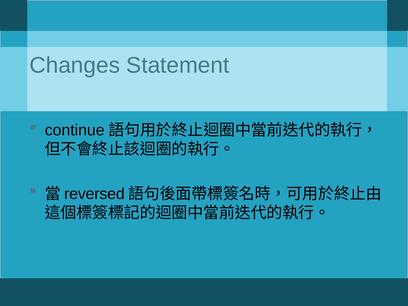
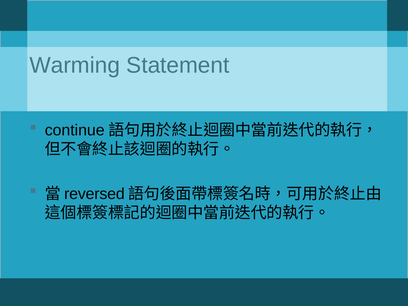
Changes: Changes -> Warming (75, 65)
